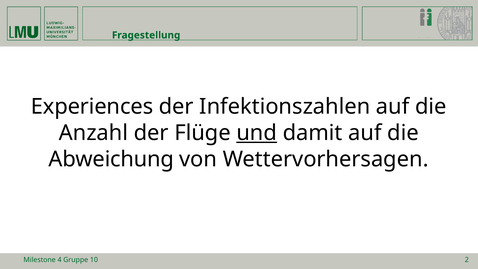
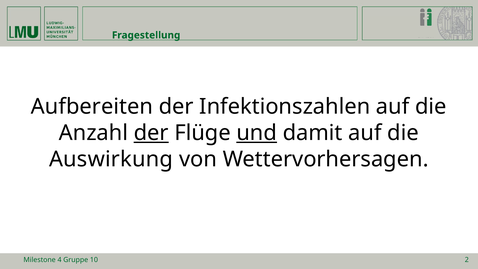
Experiences: Experiences -> Aufbereiten (92, 107)
der underline: none -> present (151, 133)
Abweichung: Abweichung -> Auswirkung (111, 159)
